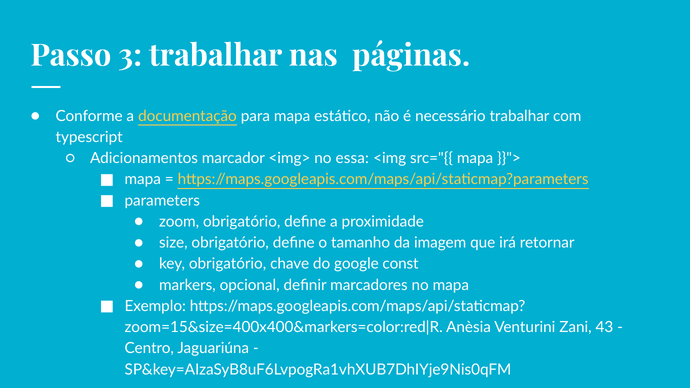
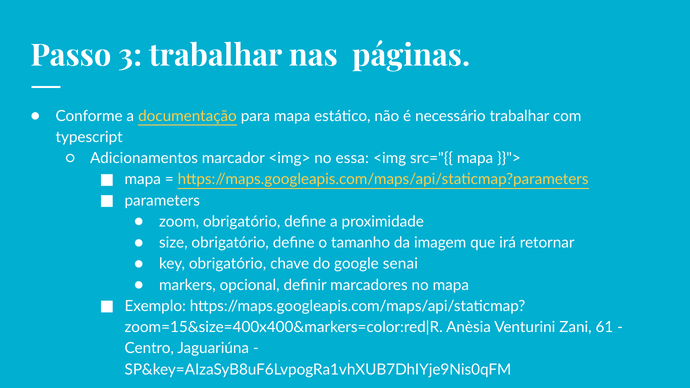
const: const -> senai (400, 264)
43: 43 -> 61 (604, 327)
